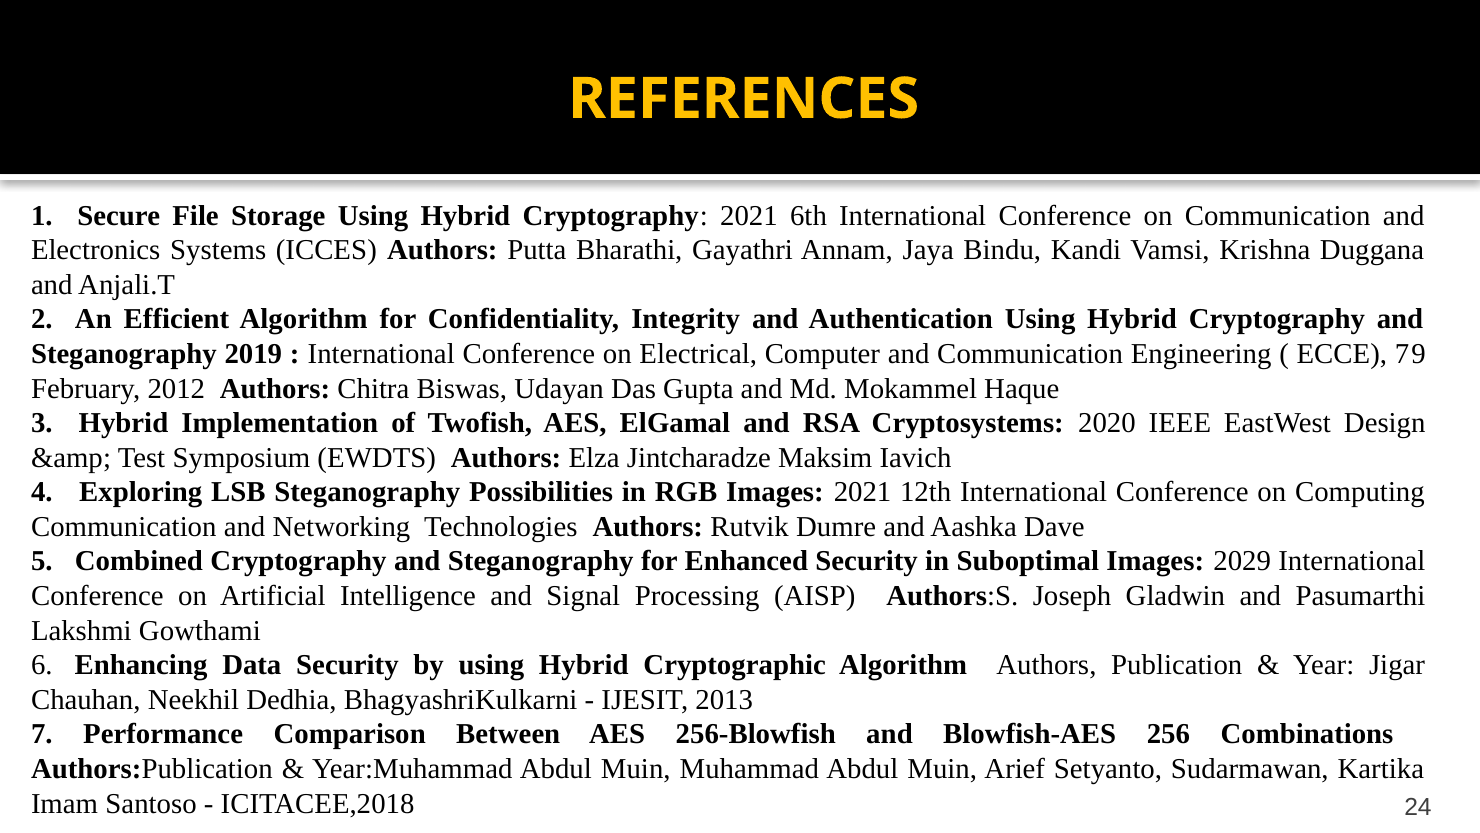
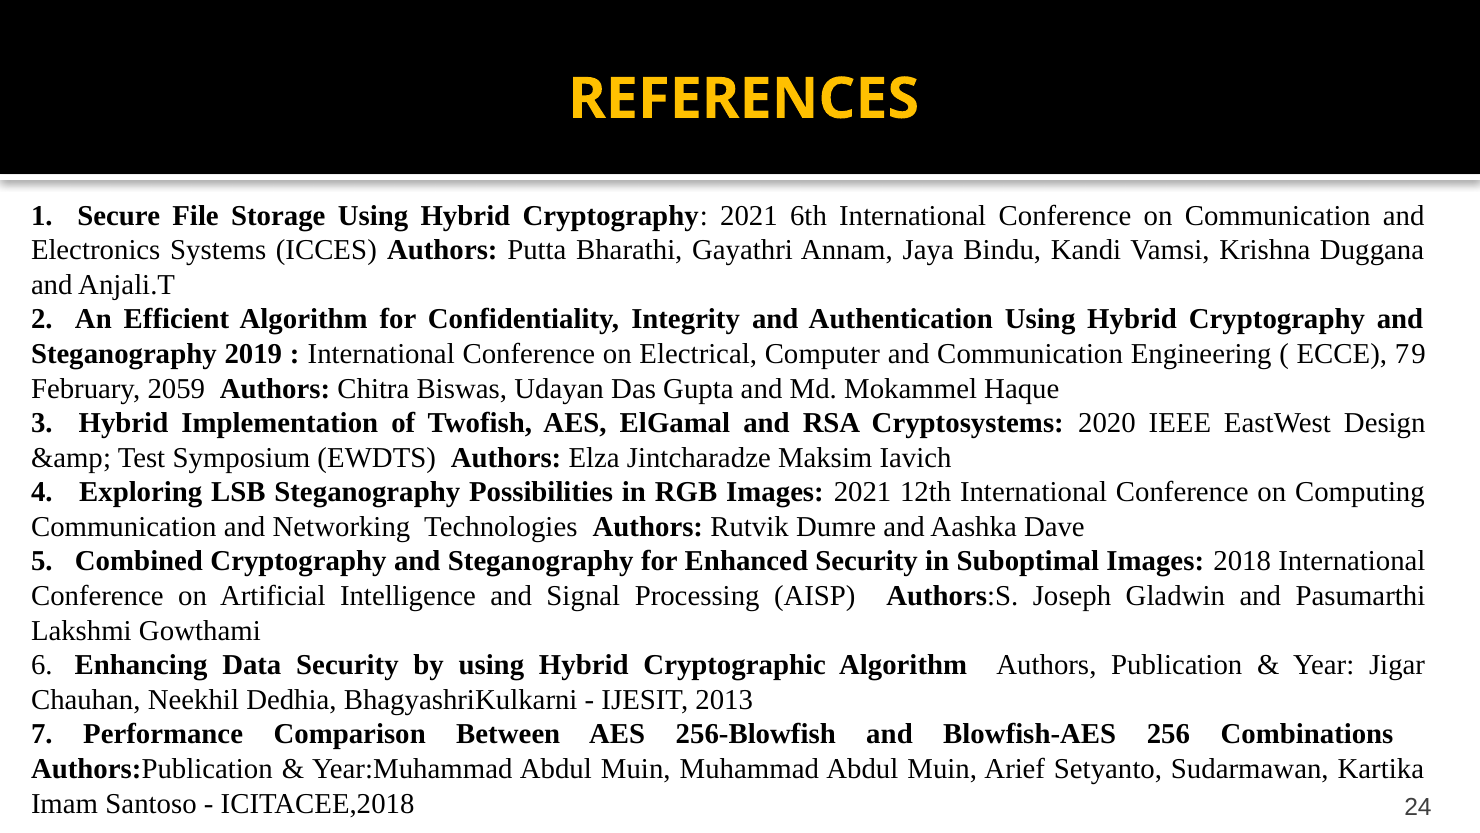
2012: 2012 -> 2059 (176, 388)
2029: 2029 -> 2018 (1242, 561)
